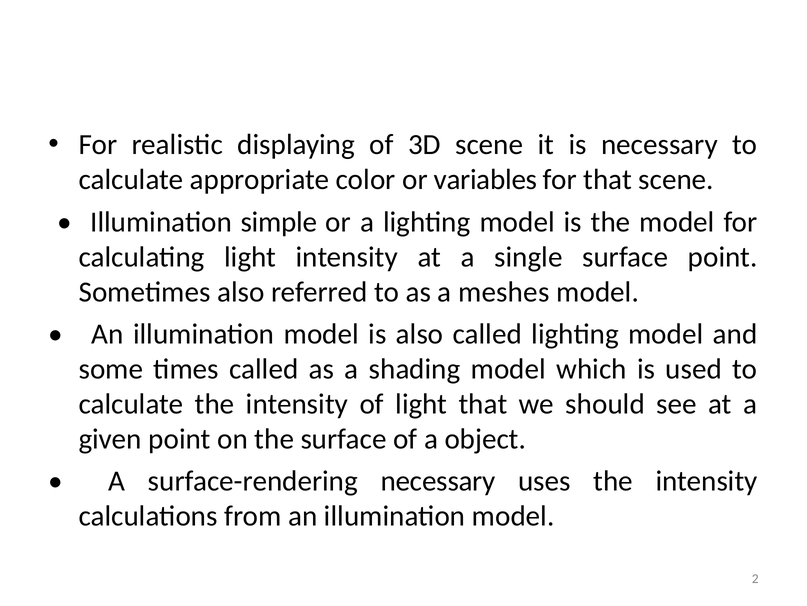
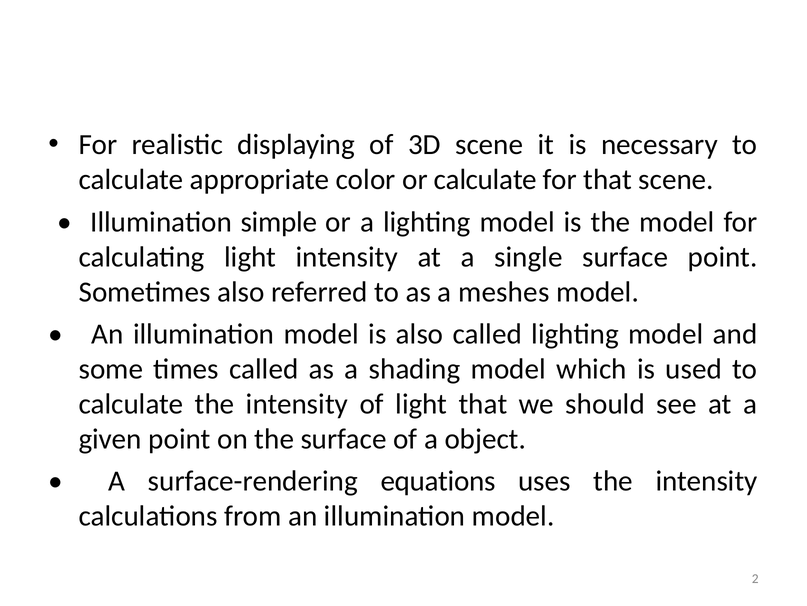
or variables: variables -> calculate (485, 180)
surface-rendering necessary: necessary -> equations (438, 481)
